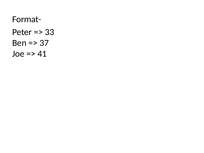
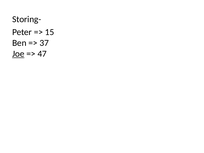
Format-: Format- -> Storing- (27, 19)
33: 33 -> 15 (50, 32)
Joe underline: none -> present (18, 54)
41: 41 -> 47 (42, 54)
